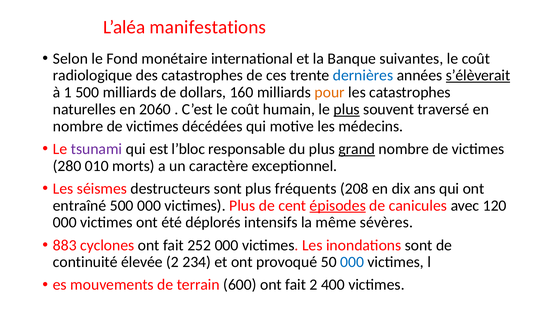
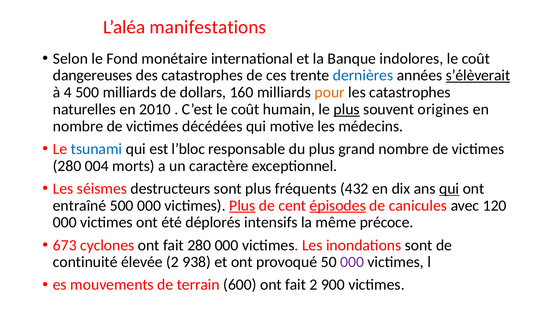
suivantes: suivantes -> indolores (411, 59)
radiologique: radiologique -> dangereuses (93, 76)
1: 1 -> 4 (68, 92)
2060: 2060 -> 2010 (155, 109)
traversé: traversé -> origines (443, 109)
tsunami colour: purple -> blue (96, 149)
grand underline: present -> none (357, 149)
010: 010 -> 004 (97, 166)
208: 208 -> 432 (354, 189)
qui underline: none -> present (449, 189)
Plus underline: none -> present (242, 206)
sévères: sévères -> précoce (387, 223)
883: 883 -> 673 (65, 245)
fait 252: 252 -> 280 (199, 245)
234: 234 -> 938 (197, 262)
000 colour: blue -> purple (352, 262)
400: 400 -> 900 (333, 285)
